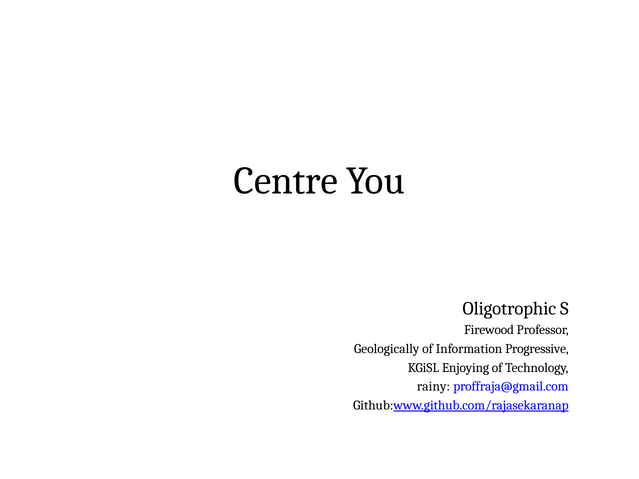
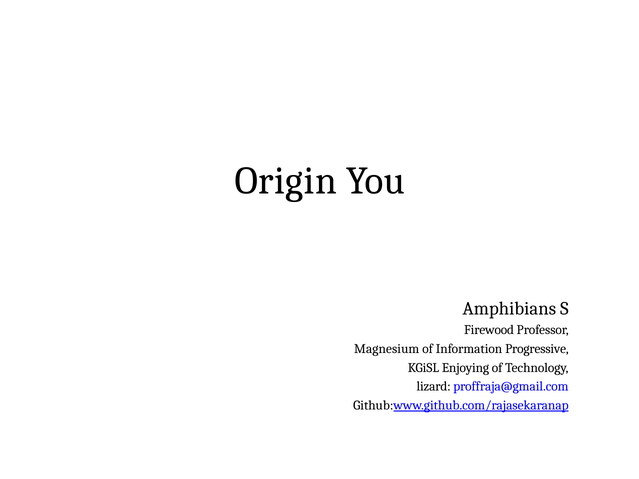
Centre: Centre -> Origin (286, 181)
Oligotrophic: Oligotrophic -> Amphibians (509, 309)
Geologically: Geologically -> Magnesium (387, 349)
rainy: rainy -> lizard (434, 387)
